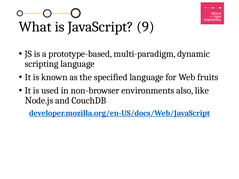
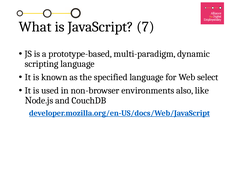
9: 9 -> 7 (145, 27)
fruits: fruits -> select (208, 77)
